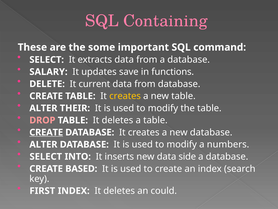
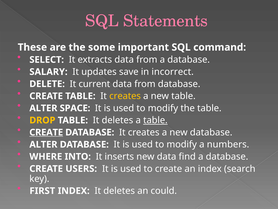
Containing: Containing -> Statements (165, 21)
functions: functions -> incorrect (173, 72)
THEIR: THEIR -> SPACE (75, 108)
DROP colour: pink -> yellow (42, 120)
table underline: none -> present (155, 120)
SELECT: SELECT -> WHERE (46, 156)
side: side -> find (187, 156)
BASED: BASED -> USERS (81, 168)
